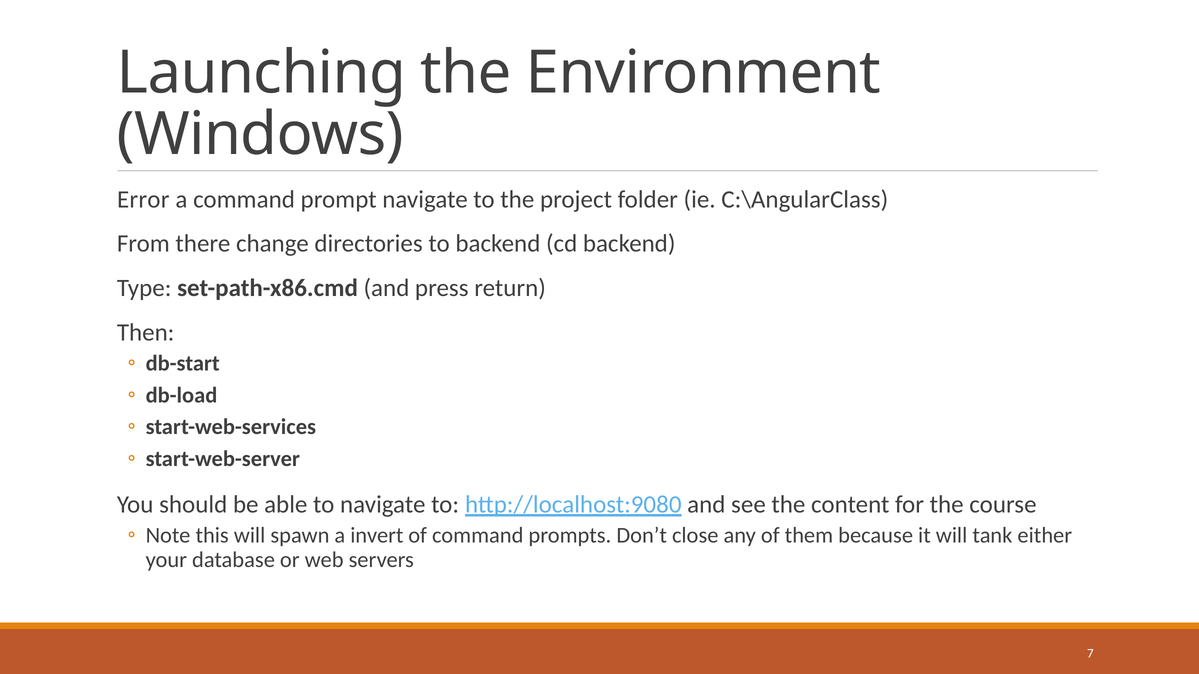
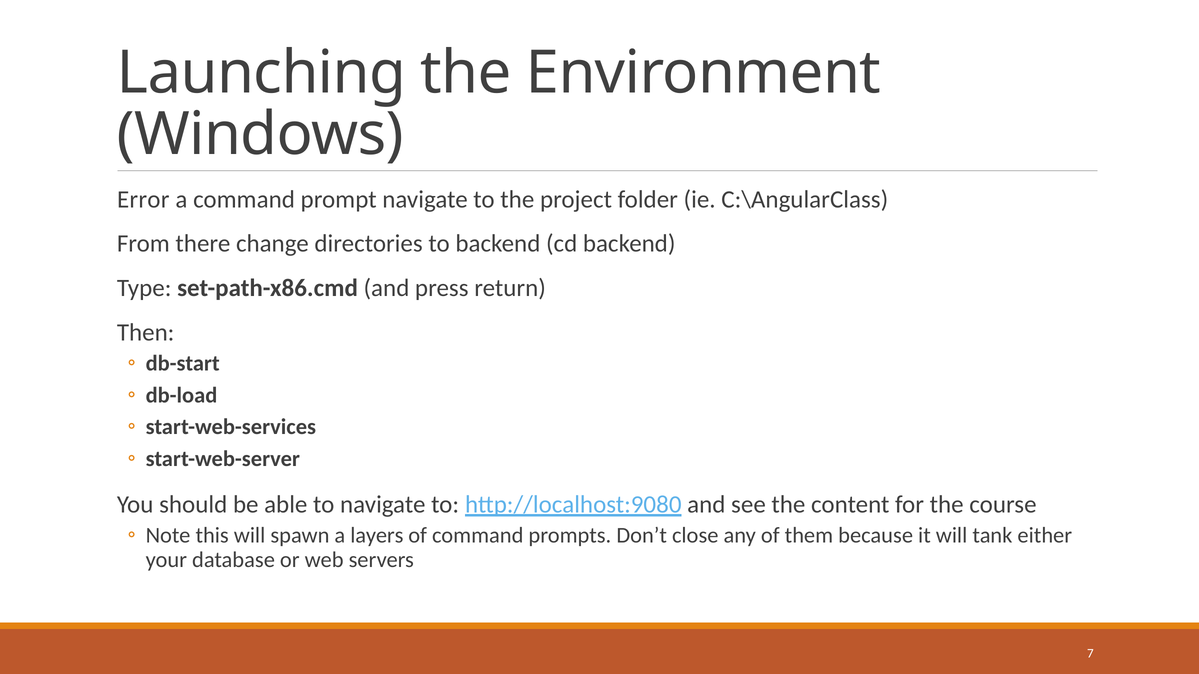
invert: invert -> layers (377, 536)
